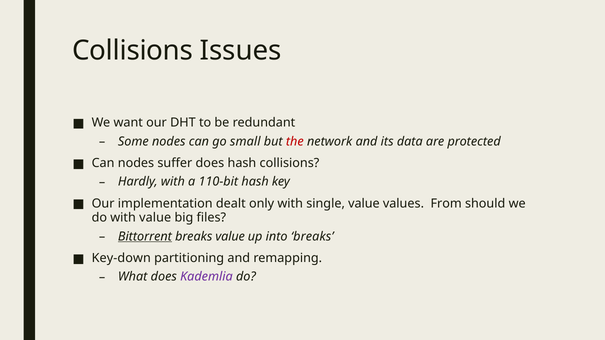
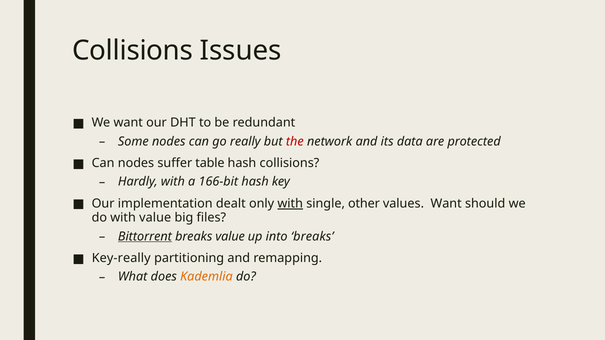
small: small -> really (245, 142)
suffer does: does -> table (210, 163)
110-bit: 110-bit -> 166-bit (218, 182)
with underline: none -> present (290, 204)
single value: value -> other (364, 204)
values From: From -> Want (446, 204)
Key-down: Key-down -> Key-really (121, 258)
Kademlia colour: purple -> orange (206, 277)
